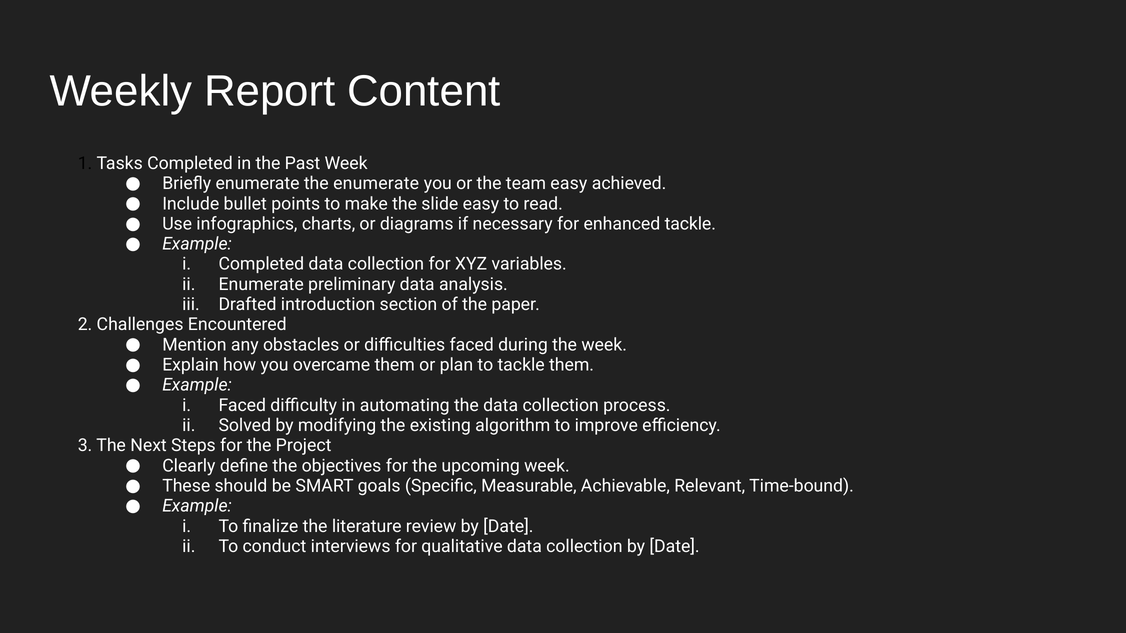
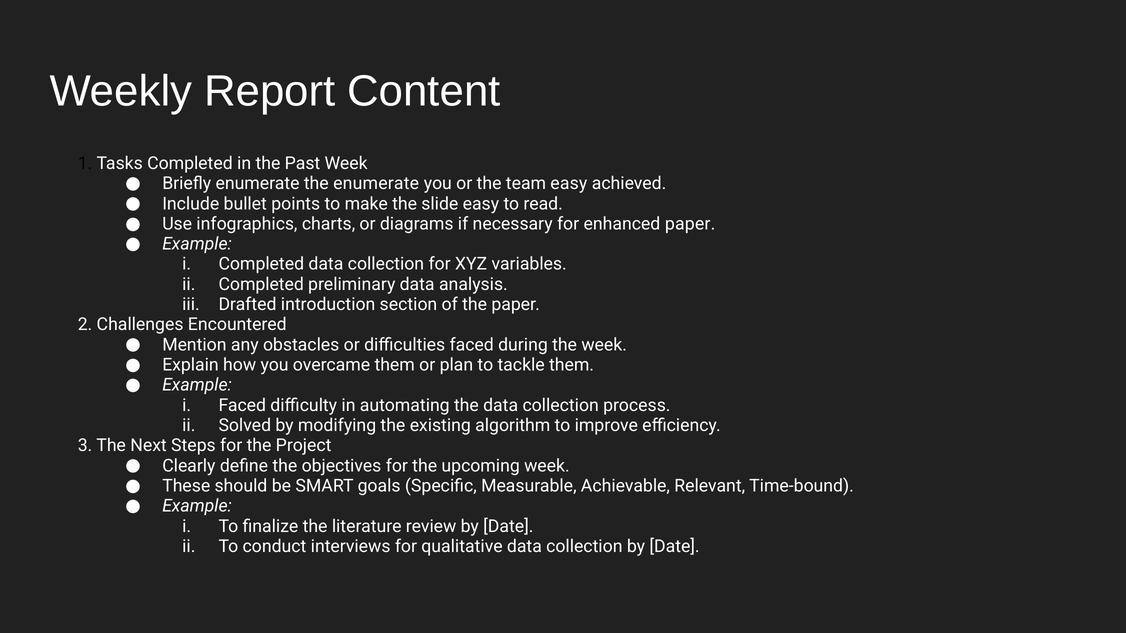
enhanced tackle: tackle -> paper (690, 224)
Enumerate: Enumerate -> Completed (261, 284)
